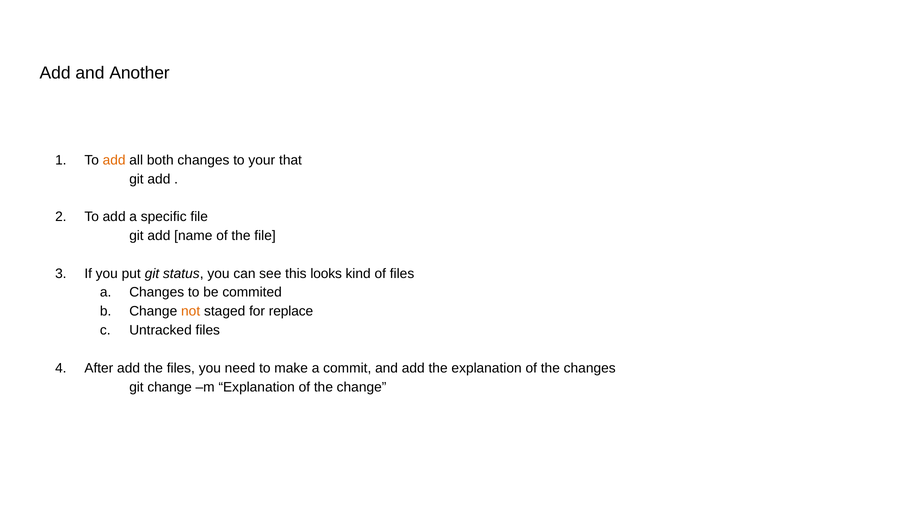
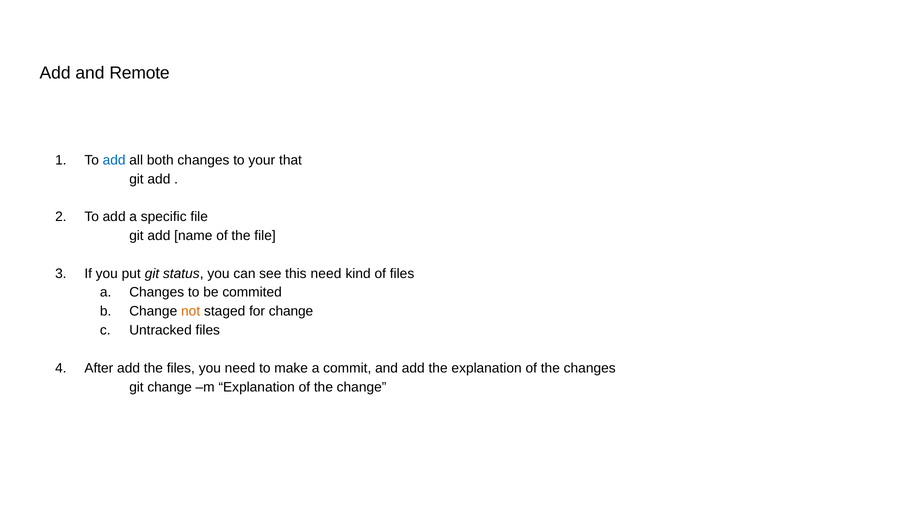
Another: Another -> Remote (140, 73)
add colour: orange -> blue (114, 160)
this looks: looks -> need (326, 273)
for replace: replace -> change (291, 311)
